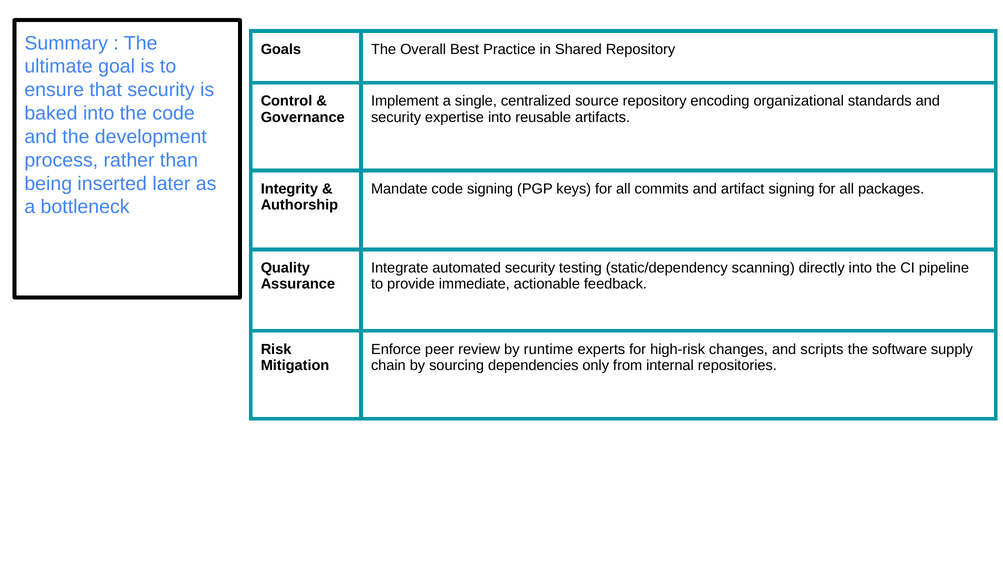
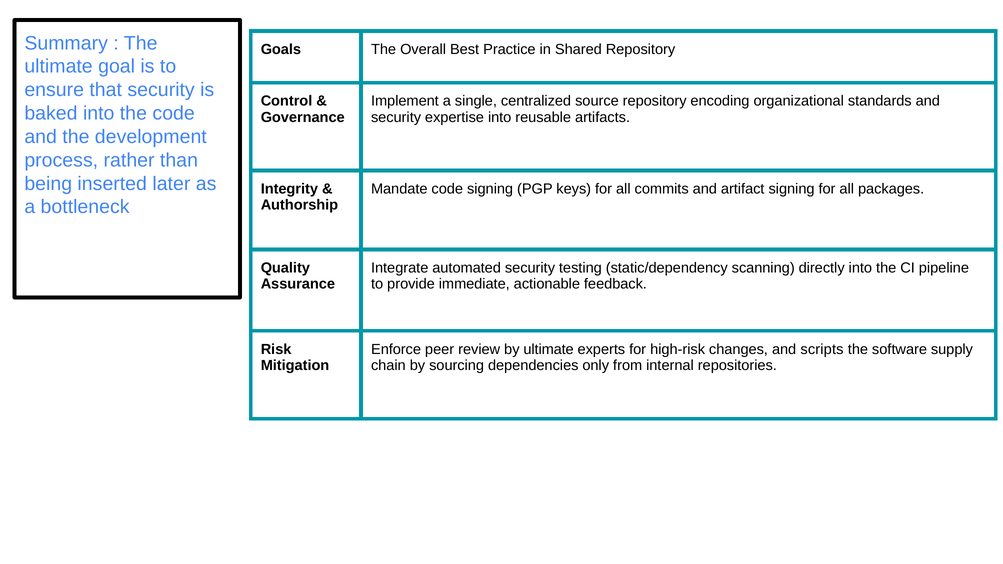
by runtime: runtime -> ultimate (549, 349)
